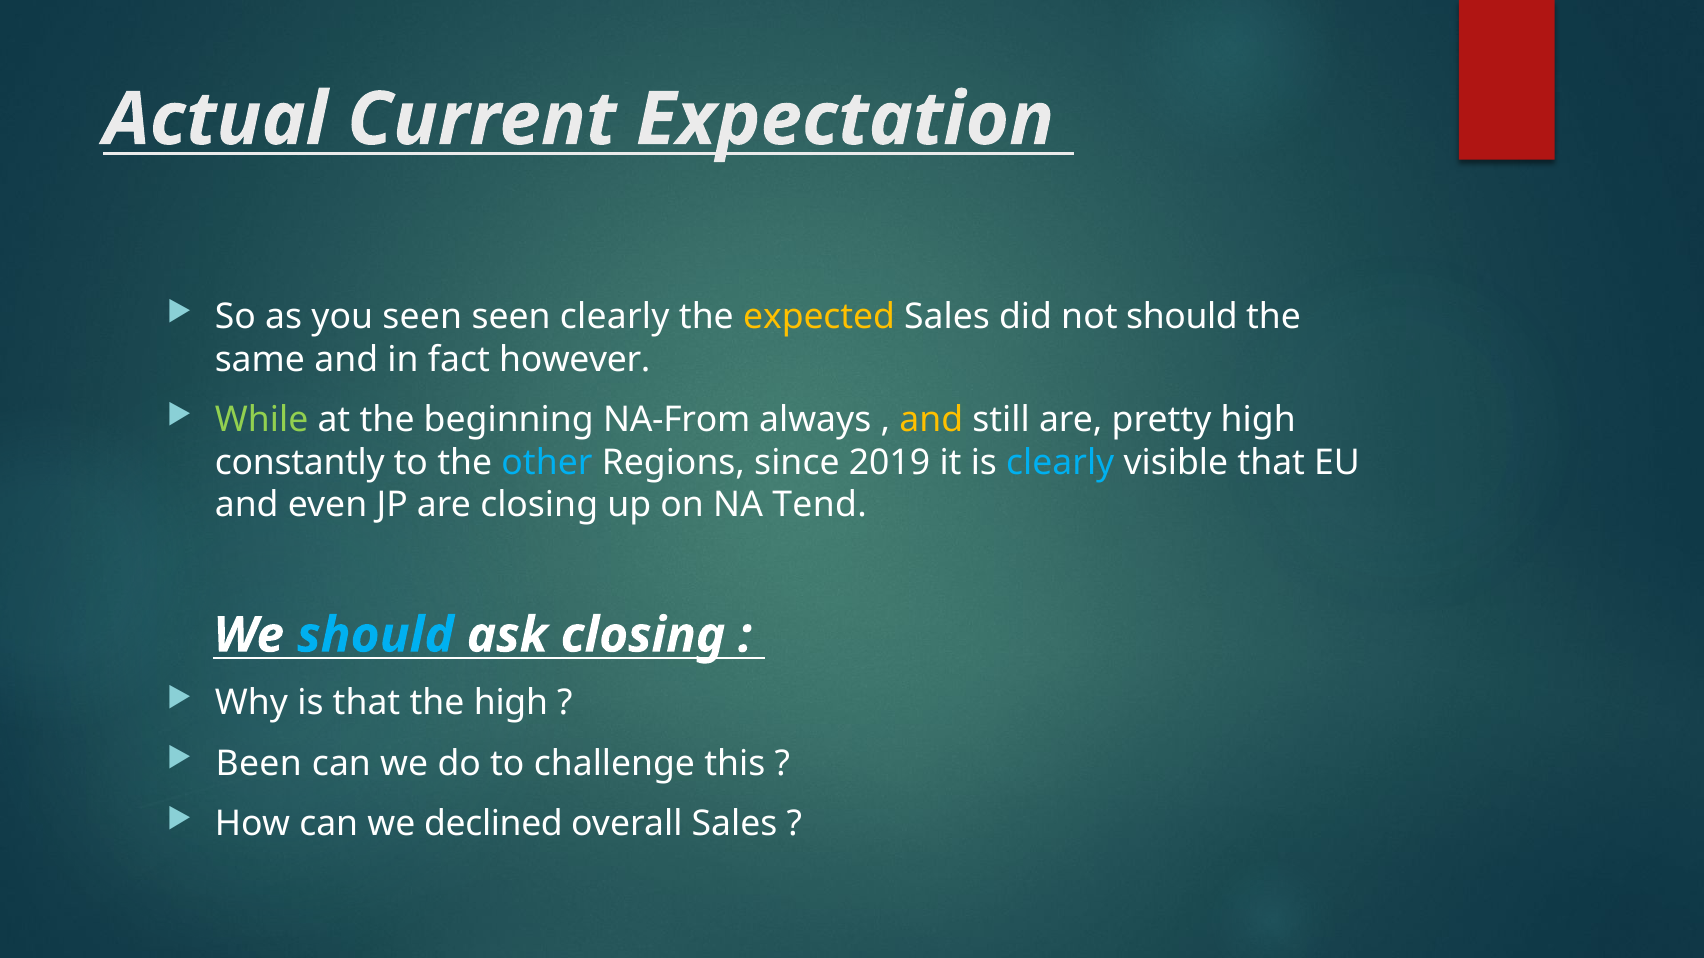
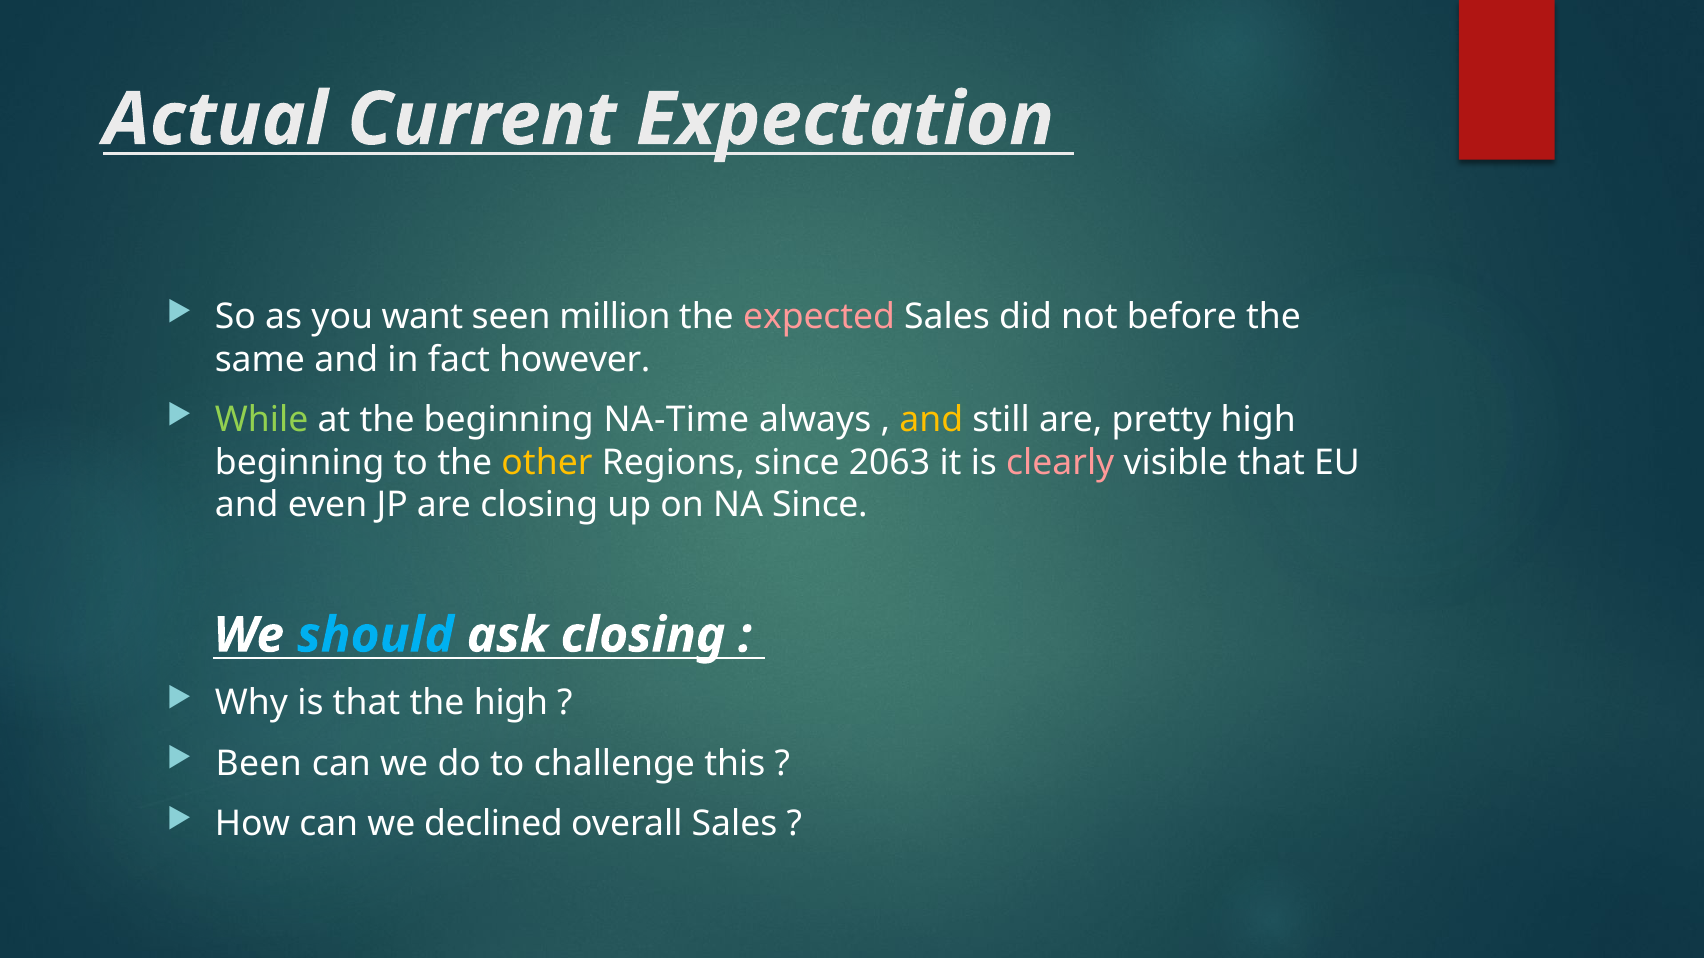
you seen: seen -> want (422, 317)
seen clearly: clearly -> million (615, 317)
expected colour: yellow -> pink (819, 317)
not should: should -> before (1182, 317)
NA-From: NA-From -> NA-Time (676, 420)
constantly: constantly -> beginning (300, 463)
other colour: light blue -> yellow (547, 463)
2019: 2019 -> 2063 (889, 463)
clearly colour: light blue -> pink (1060, 463)
NA Tend: Tend -> Since (820, 505)
